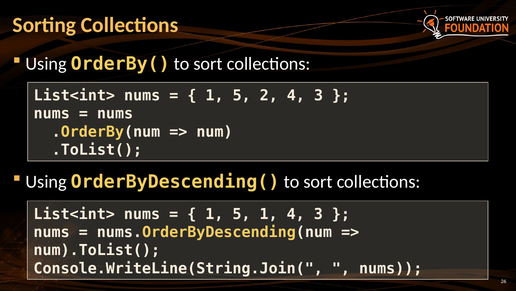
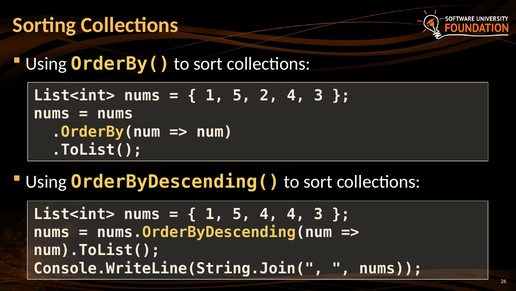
5 1: 1 -> 4 (269, 214)
